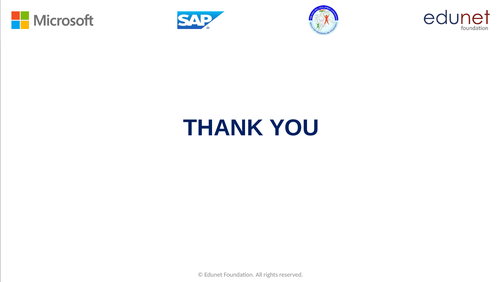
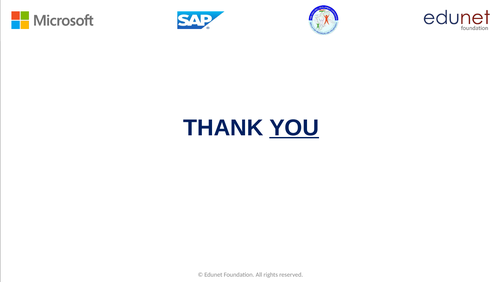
YOU underline: none -> present (294, 128)
